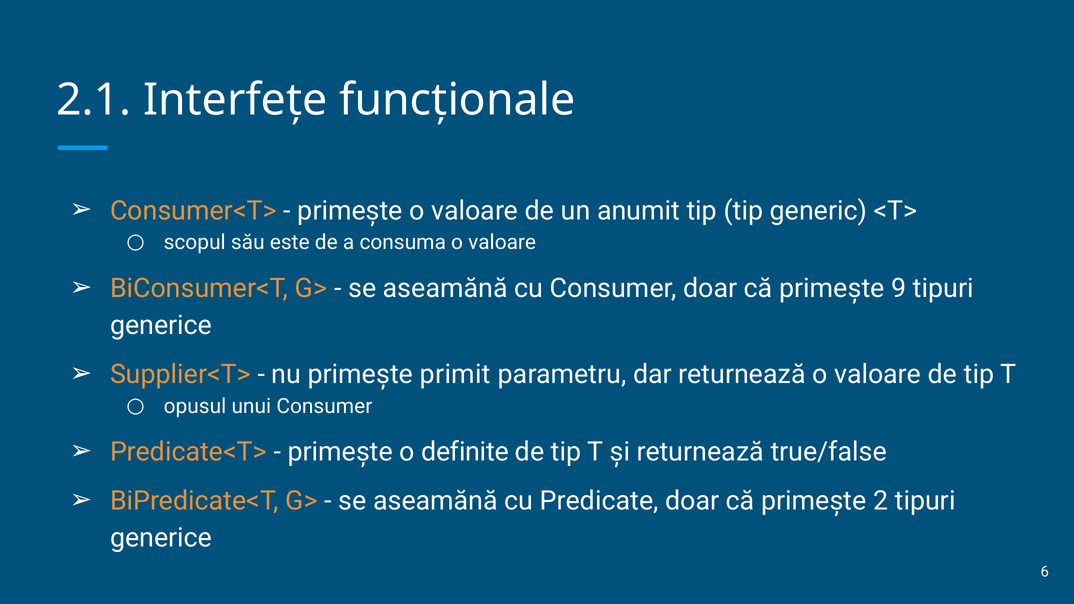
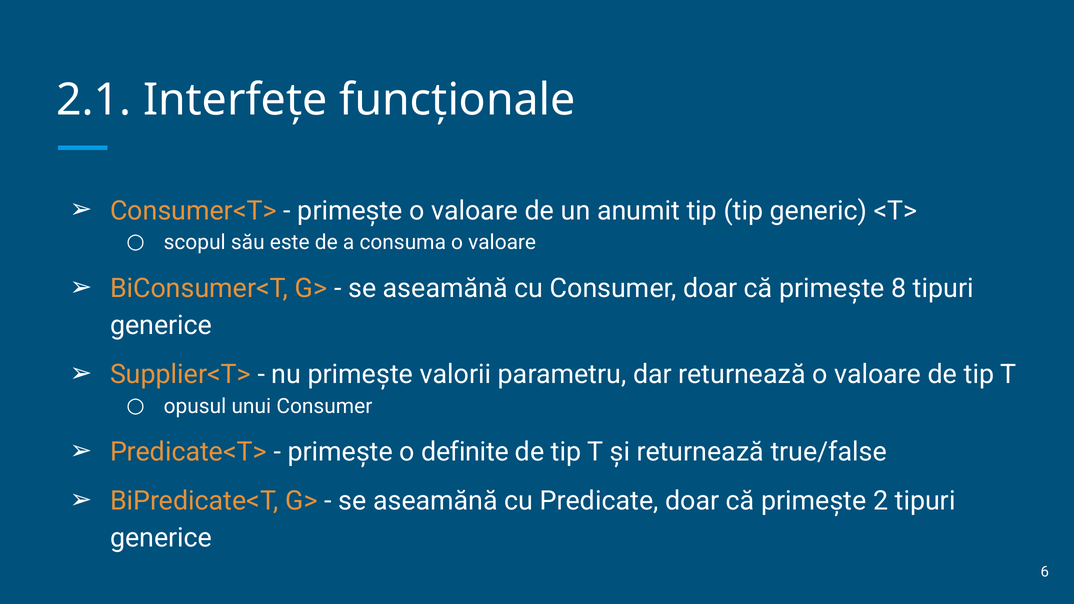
9: 9 -> 8 (899, 288)
primit: primit -> valorii (455, 374)
